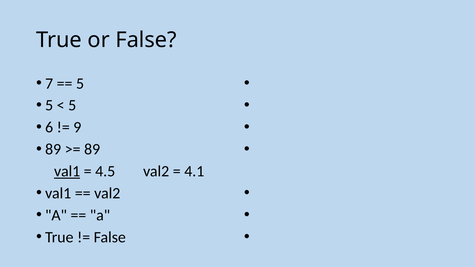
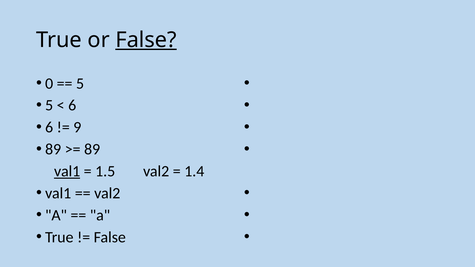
False underline: none -> present (146, 40)
7: 7 -> 0 (49, 84)
5: 5 -> 6 (72, 105)
4.5: 4.5 -> 1.5 (105, 171)
4.1: 4.1 -> 1.4 (194, 171)
